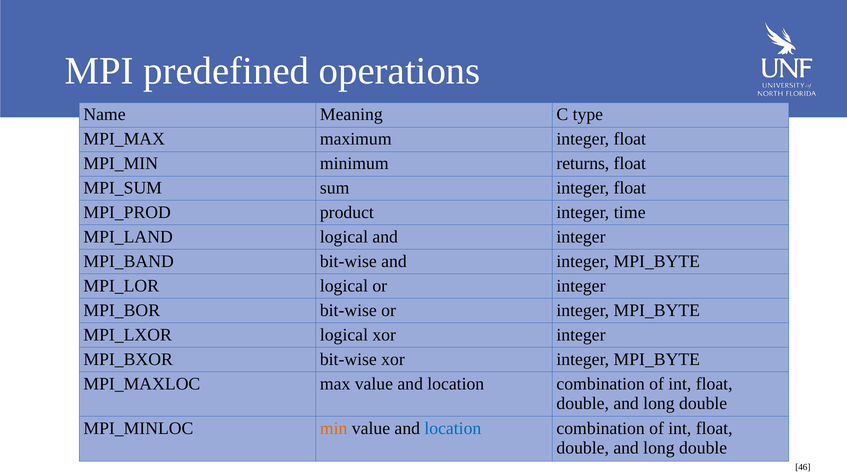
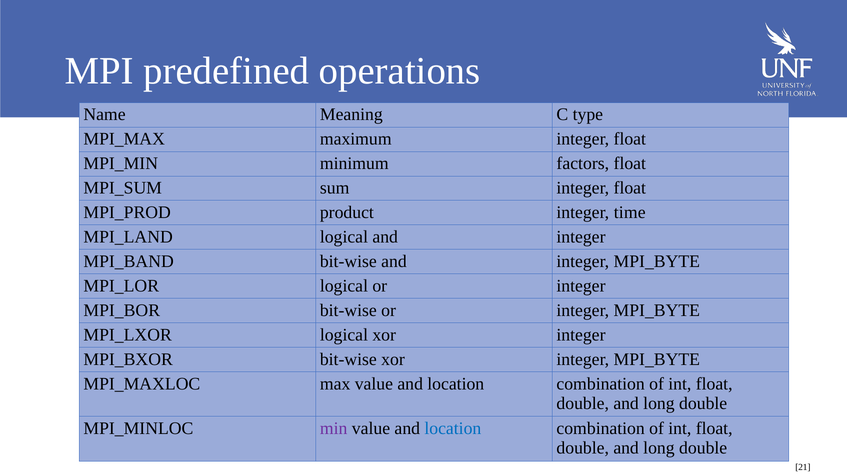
returns: returns -> factors (583, 164)
min colour: orange -> purple (334, 429)
46: 46 -> 21 (803, 468)
